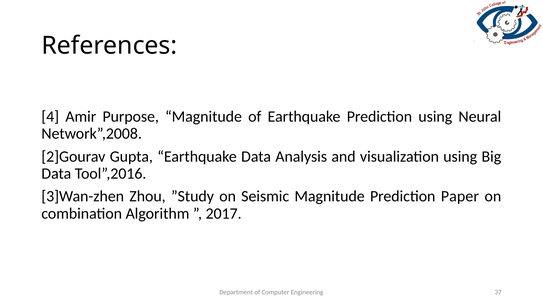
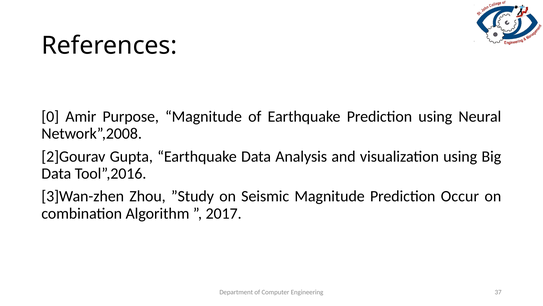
4: 4 -> 0 (50, 116)
Paper: Paper -> Occur (460, 196)
